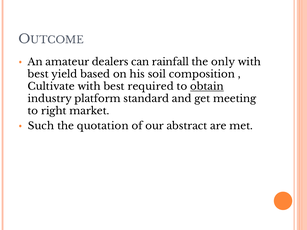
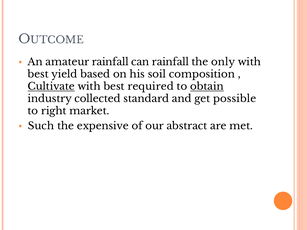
amateur dealers: dealers -> rainfall (110, 62)
Cultivate underline: none -> present (51, 87)
platform: platform -> collected (98, 99)
meeting: meeting -> possible (235, 99)
quotation: quotation -> expensive (103, 126)
